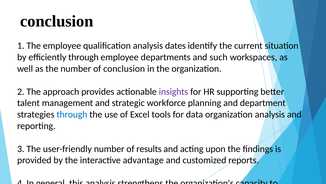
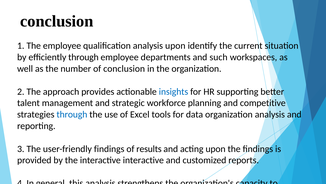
analysis dates: dates -> upon (175, 46)
insights colour: purple -> blue (174, 91)
and department: department -> competitive (263, 103)
user-friendly number: number -> findings (109, 148)
interactive advantage: advantage -> interactive (143, 160)
